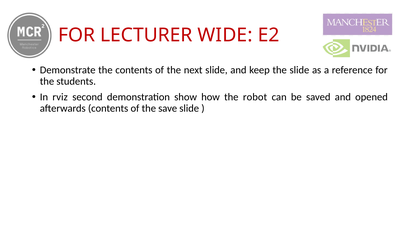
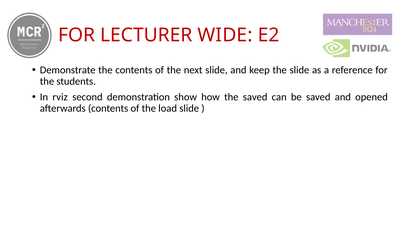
the robot: robot -> saved (255, 97)
save: save -> load (168, 108)
